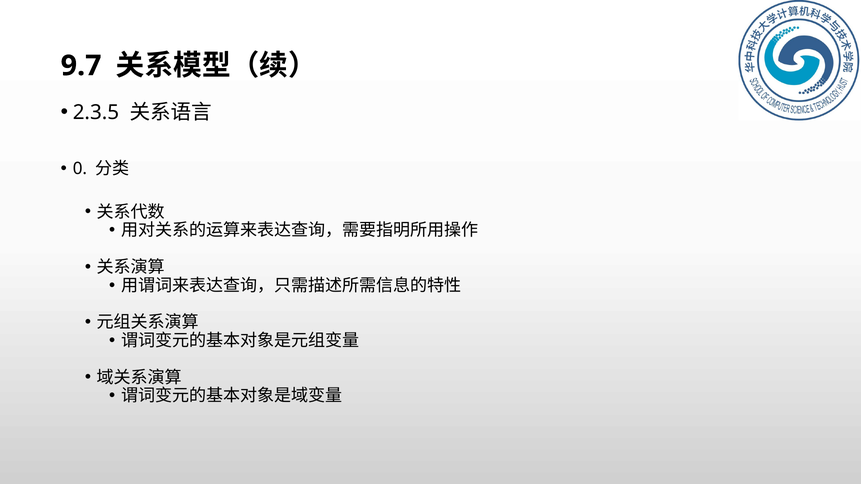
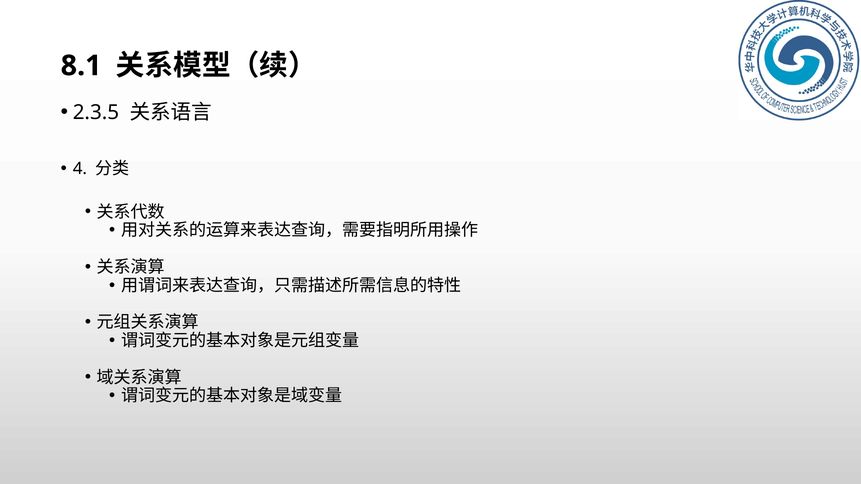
9.7: 9.7 -> 8.1 (81, 66)
0: 0 -> 4 (80, 169)
